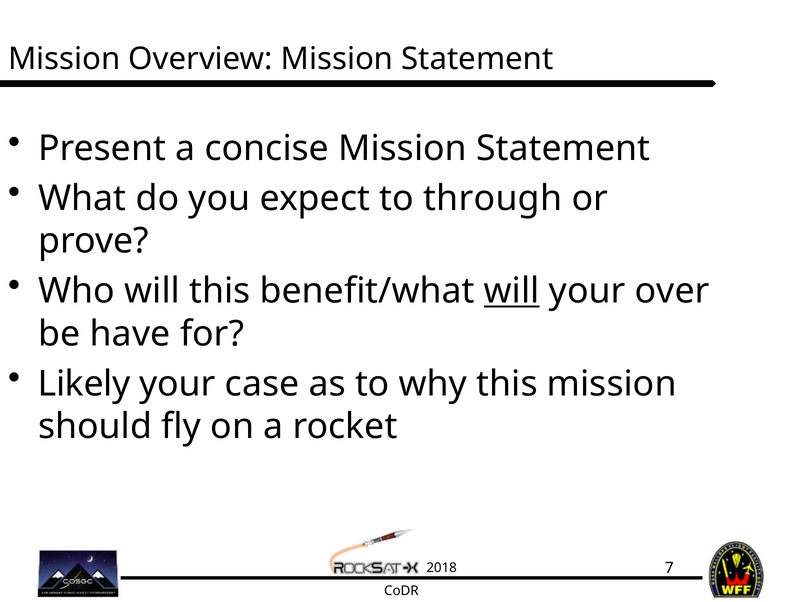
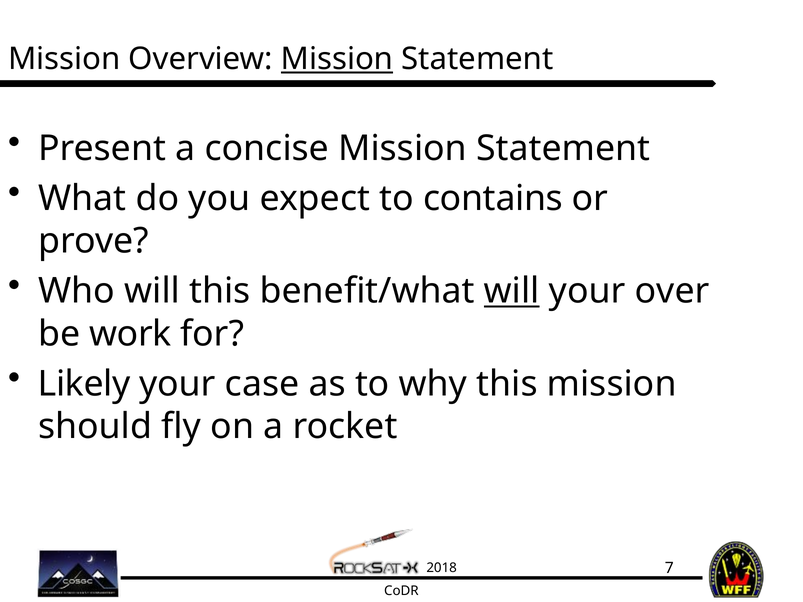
Mission underline: none -> present (337, 59)
through: through -> contains (493, 198)
have: have -> work (130, 334)
